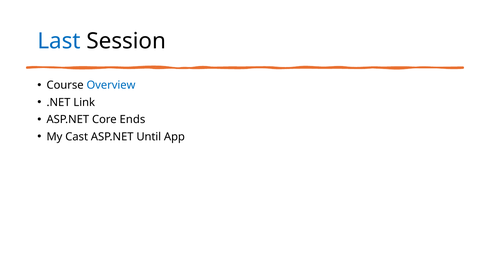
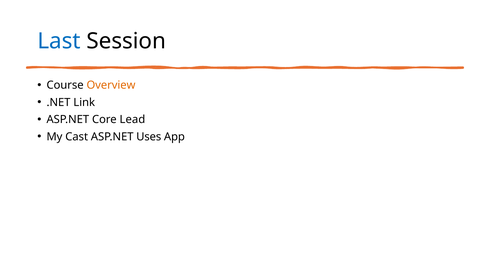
Overview colour: blue -> orange (111, 85)
Ends: Ends -> Lead (132, 120)
Until: Until -> Uses (149, 137)
